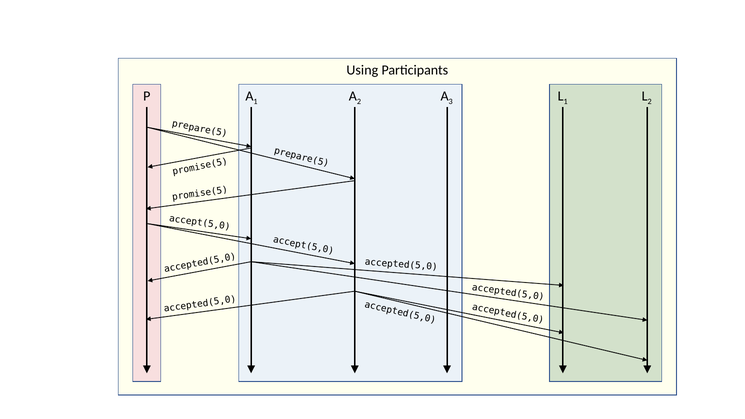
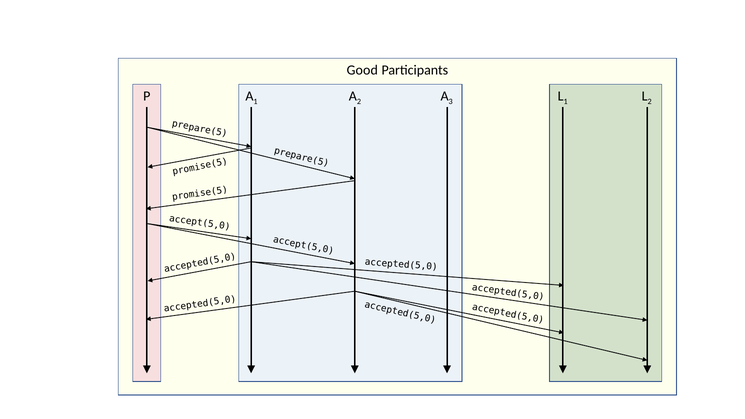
Using: Using -> Good (362, 70)
